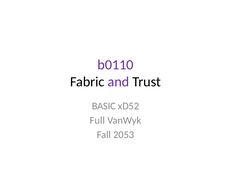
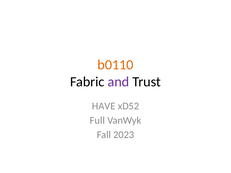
b0110 colour: purple -> orange (115, 65)
BASIC: BASIC -> HAVE (104, 106)
2053: 2053 -> 2023 (124, 135)
